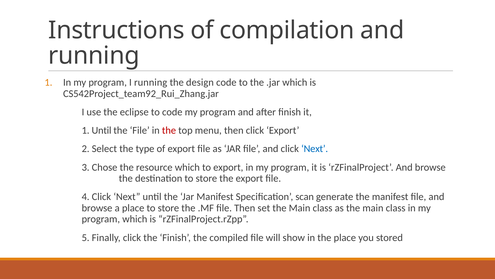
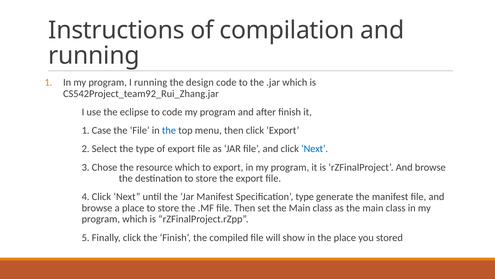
1 Until: Until -> Case (101, 130)
the colour: red -> blue (169, 130)
Specification scan: scan -> type (305, 196)
